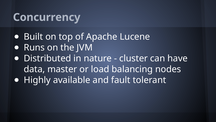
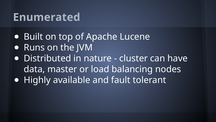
Concurrency: Concurrency -> Enumerated (47, 17)
